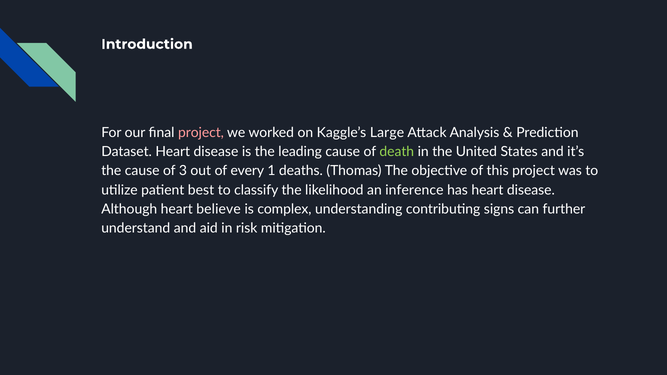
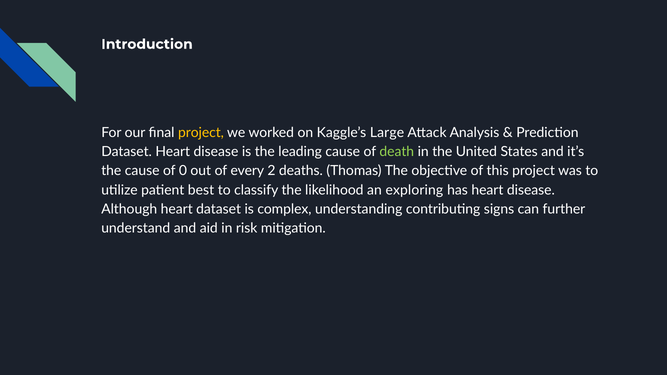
project colour: pink -> yellow (201, 133)
3: 3 -> 0 (183, 171)
1: 1 -> 2 (271, 171)
inference: inference -> exploring (414, 190)
heart believe: believe -> dataset (219, 209)
